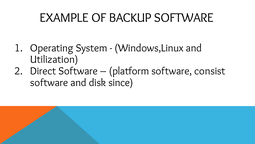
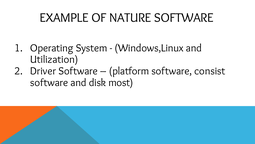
BACKUP: BACKUP -> NATURE (130, 18)
Direct: Direct -> Driver (43, 71)
since: since -> most (121, 82)
